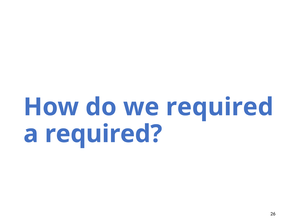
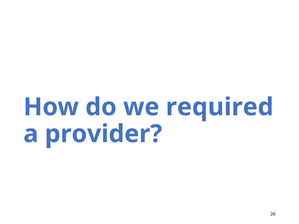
a required: required -> provider (103, 134)
